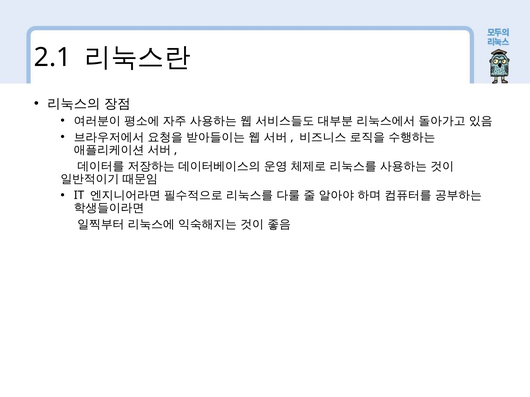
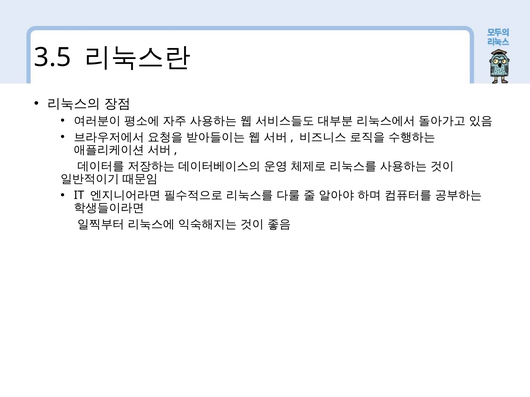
2.1: 2.1 -> 3.5 (53, 58)
